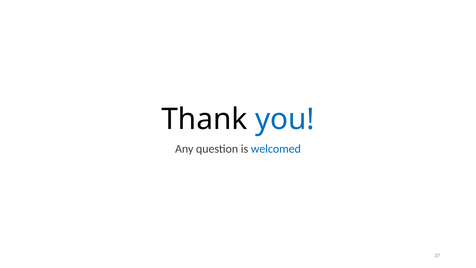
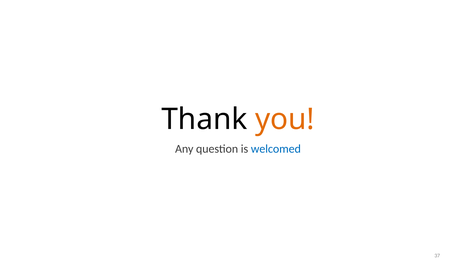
you colour: blue -> orange (285, 119)
